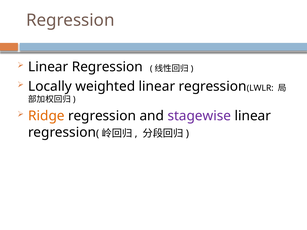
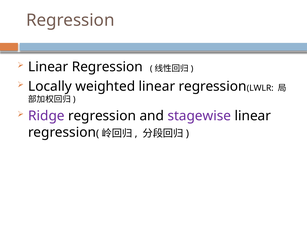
Ridge colour: orange -> purple (46, 116)
